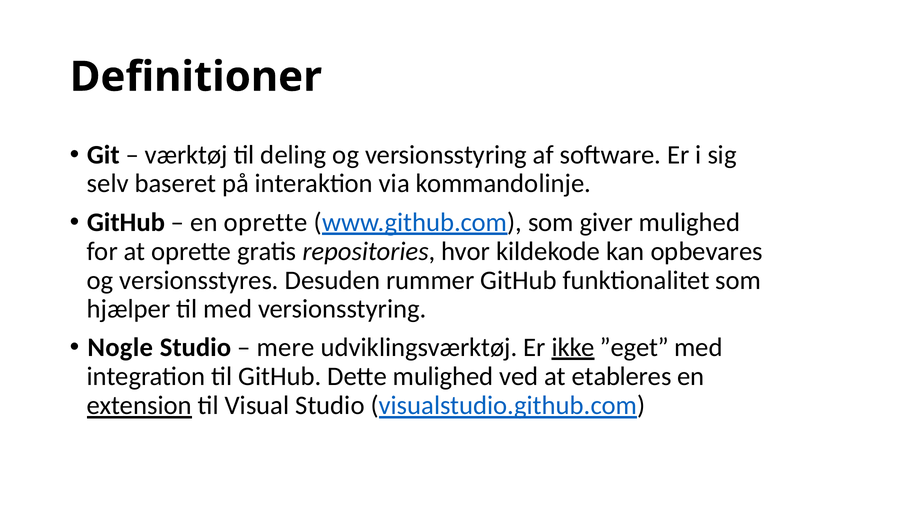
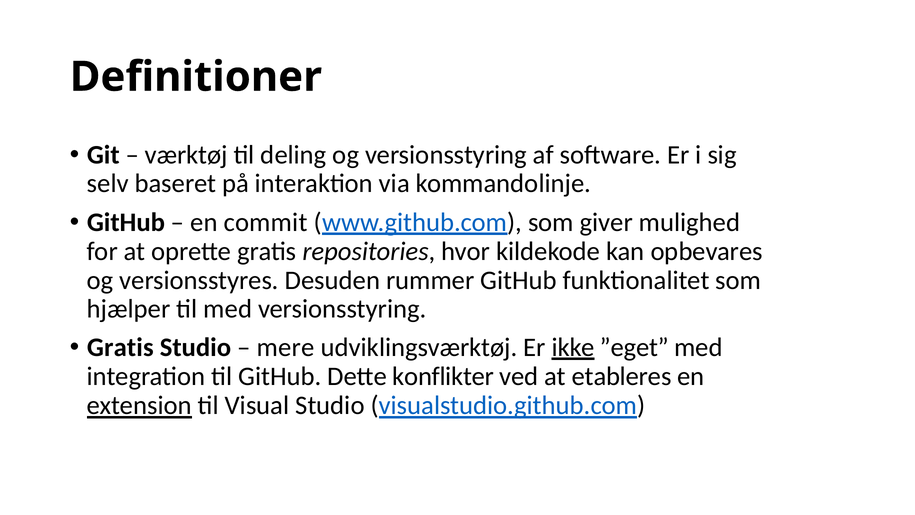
en oprette: oprette -> commit (266, 222)
Nogle: Nogle -> Gratis (120, 347)
Dette mulighed: mulighed -> konflikter (443, 376)
